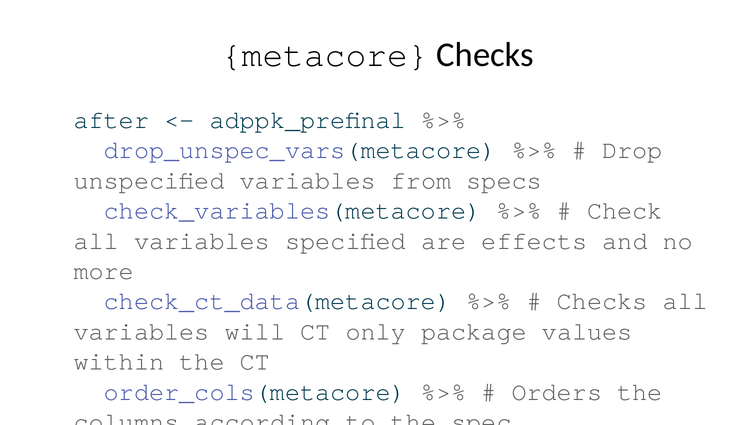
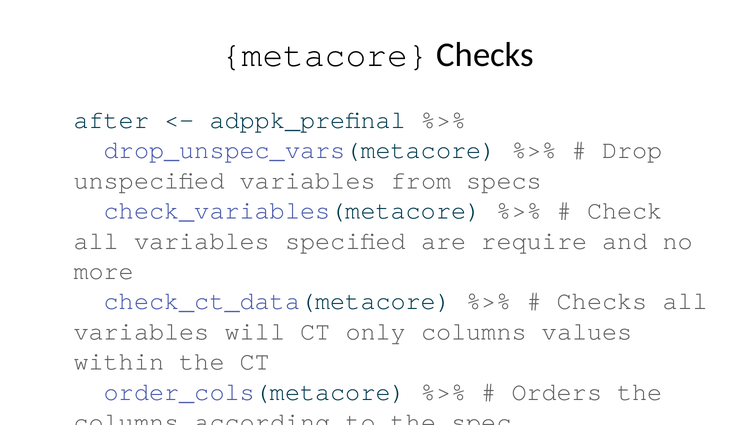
effects: effects -> require (534, 241)
only package: package -> columns (474, 331)
